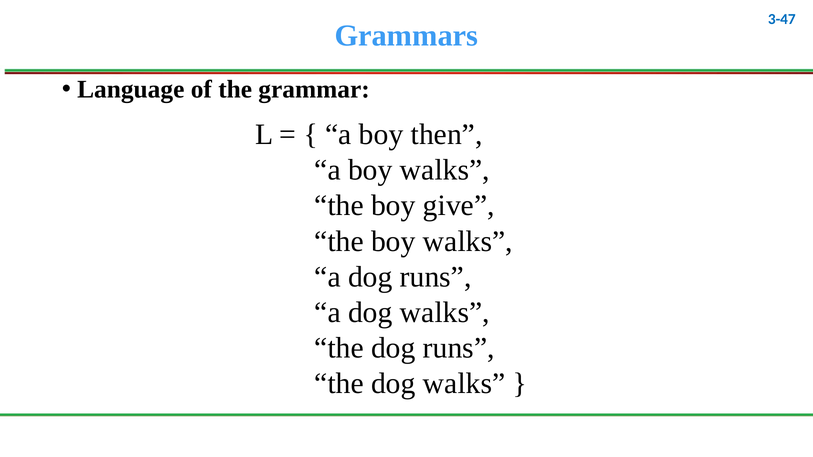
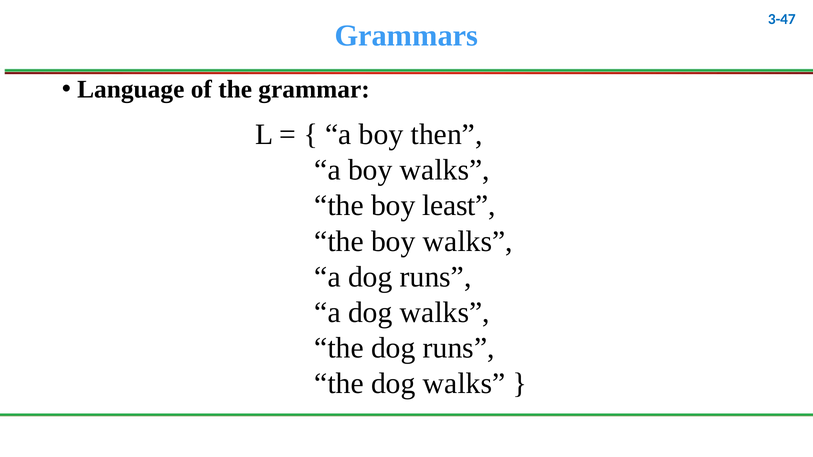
give: give -> least (459, 206)
